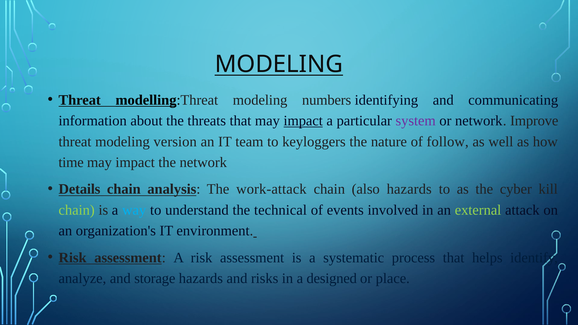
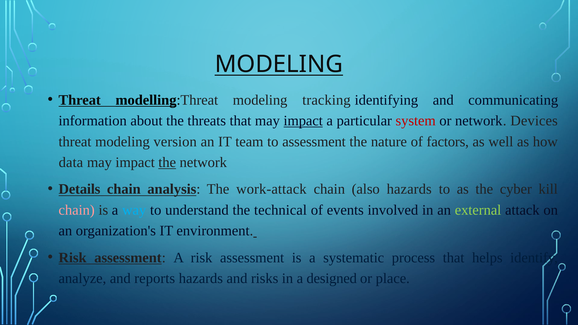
numbers: numbers -> tracking (326, 100)
system colour: purple -> red (416, 121)
Improve: Improve -> Devices (534, 121)
to keyloggers: keyloggers -> assessment (314, 142)
follow: follow -> factors (448, 142)
time: time -> data (71, 162)
the underline: none -> present (167, 162)
chain colour: light green -> pink (77, 210)
storage: storage -> reports (155, 279)
